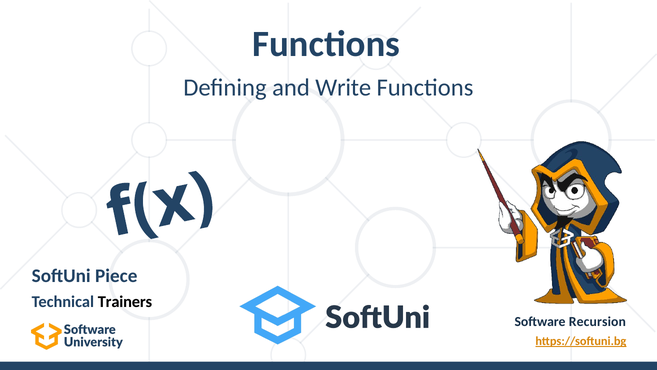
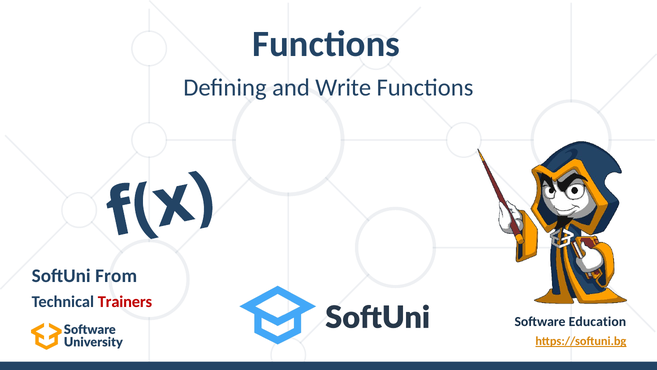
Piece: Piece -> From (116, 276)
Trainers colour: black -> red (125, 302)
Recursion: Recursion -> Education (597, 321)
